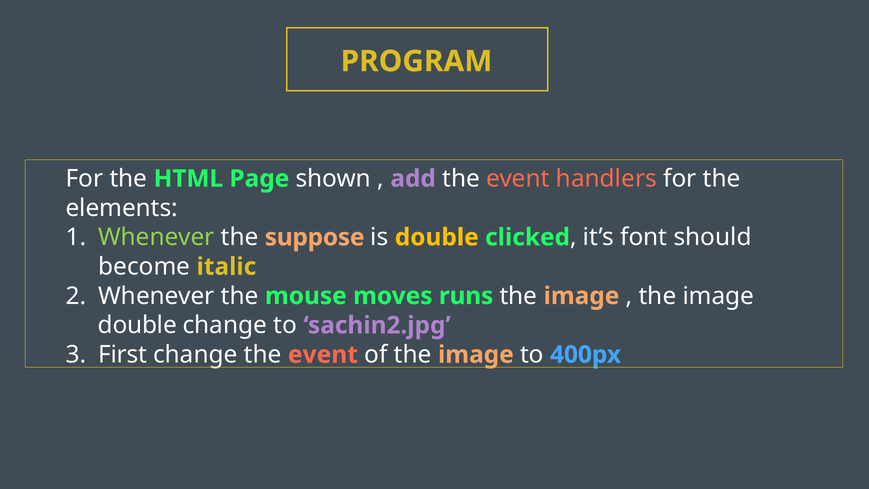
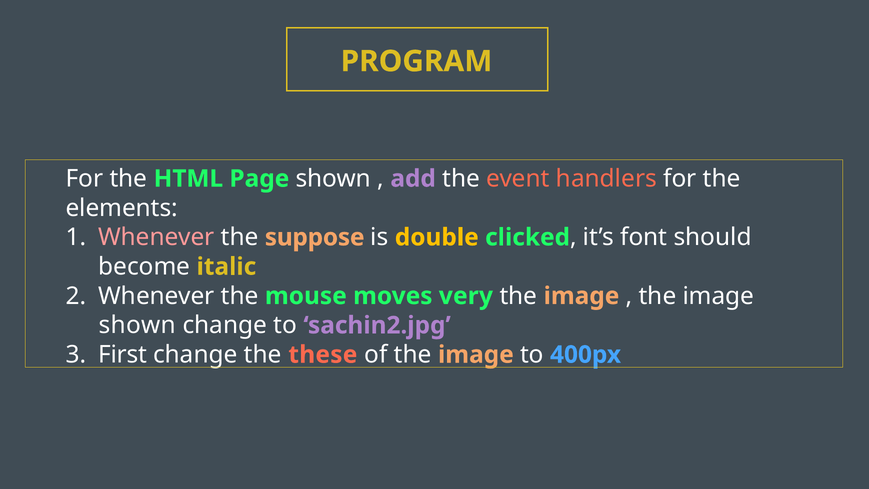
Whenever colour: light green -> pink (156, 237)
runs: runs -> very (466, 296)
double: double -> shown (137, 325)
change the event: event -> these (323, 355)
